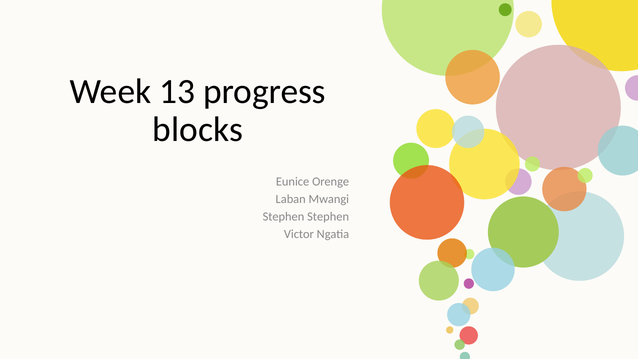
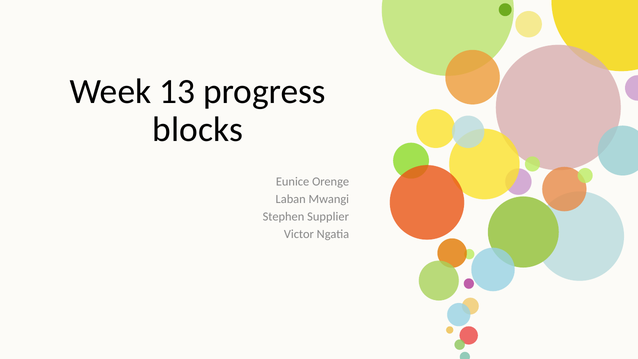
Stephen Stephen: Stephen -> Supplier (328, 216)
